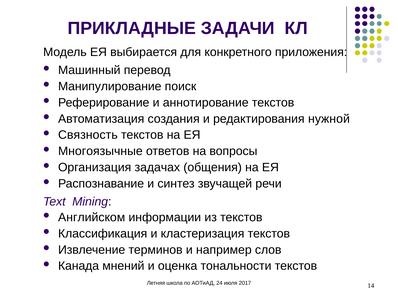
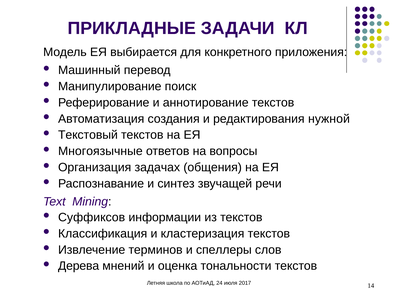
Связность: Связность -> Текстовый (88, 135)
Английском: Английском -> Суффиксов (92, 218)
например: например -> спеллеры (224, 250)
Канада: Канада -> Дерева (79, 266)
